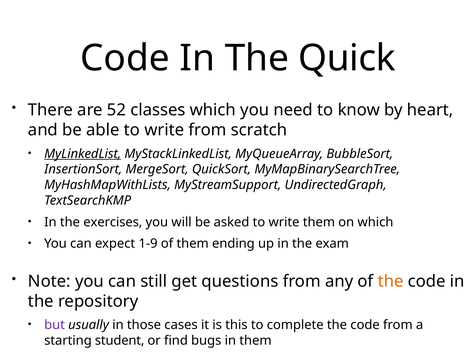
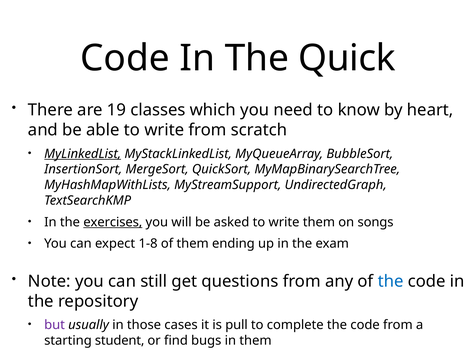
52: 52 -> 19 (117, 110)
exercises underline: none -> present (113, 222)
on which: which -> songs (376, 222)
1-9: 1-9 -> 1-8 (148, 244)
the colour: orange -> blue (391, 281)
this: this -> pull (236, 325)
